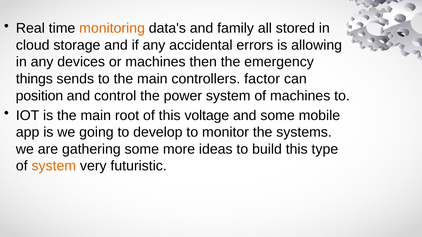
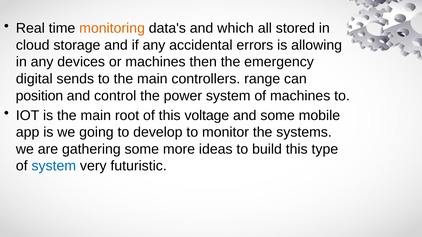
family: family -> which (235, 28)
things: things -> digital (34, 79)
factor: factor -> range (262, 79)
system colour: orange -> blue (54, 166)
